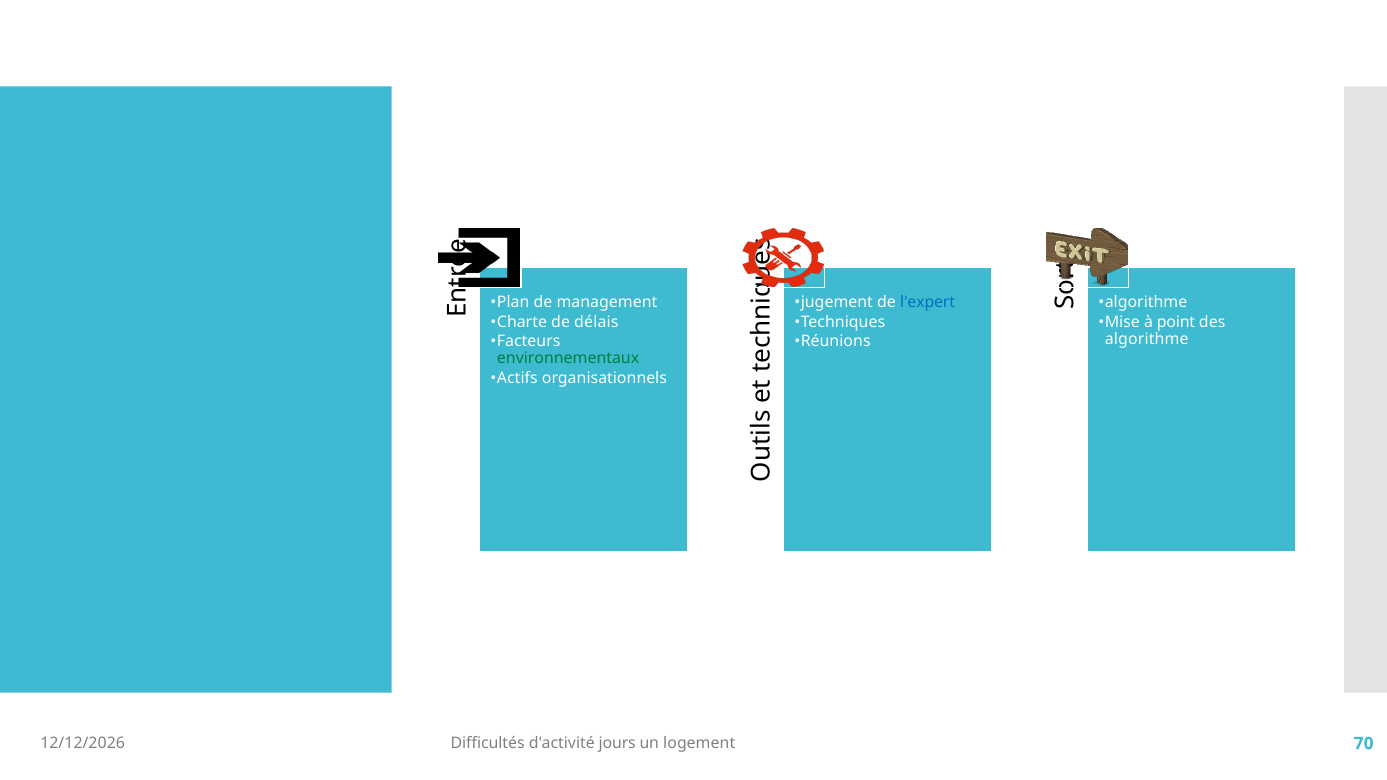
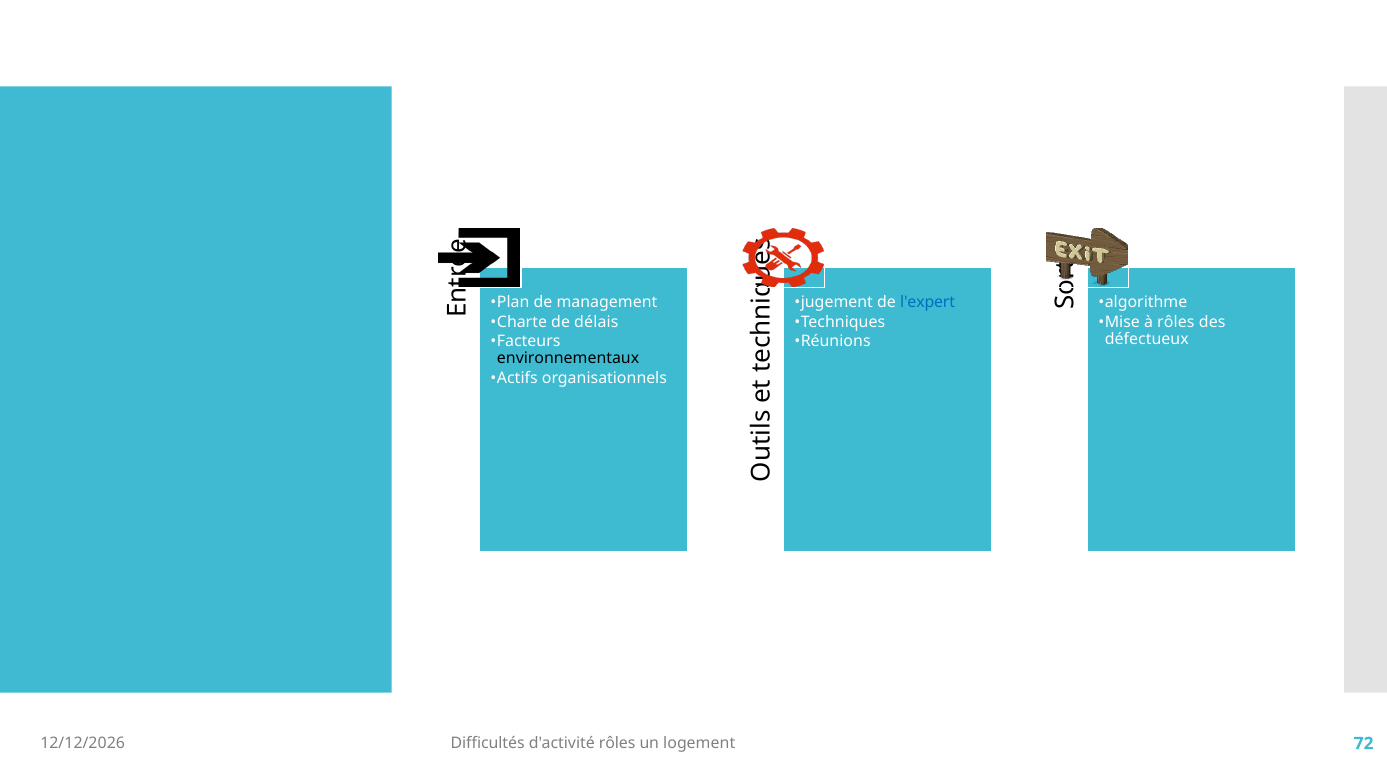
à point: point -> rôles (1176, 322)
algorithme: algorithme -> défectueux (1147, 339)
environnementaux colour: green -> black (568, 359)
d'activité jours: jours -> rôles (617, 744)
70: 70 -> 72 (1364, 744)
